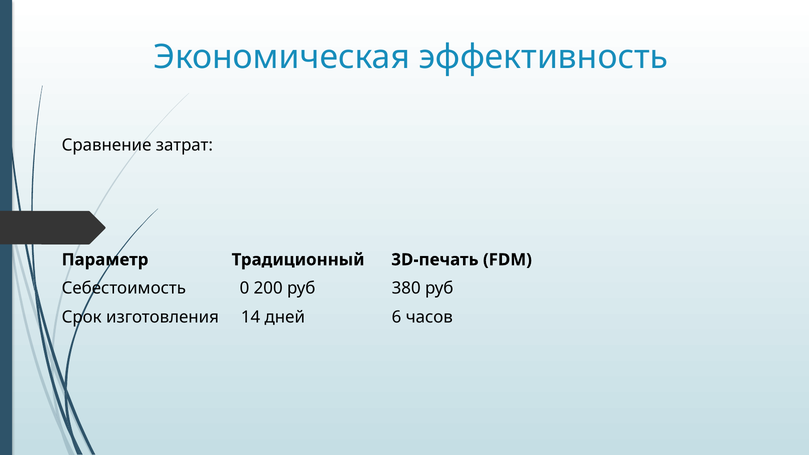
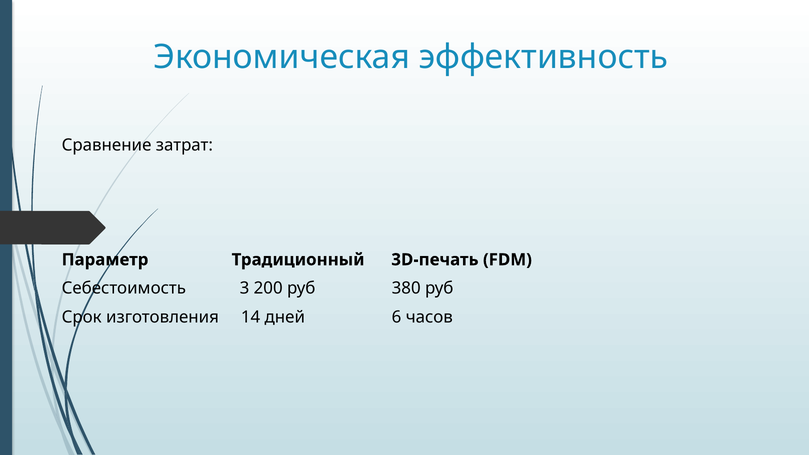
0: 0 -> 3 (244, 288)
